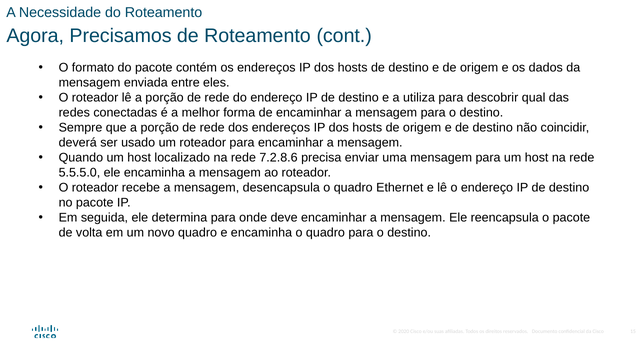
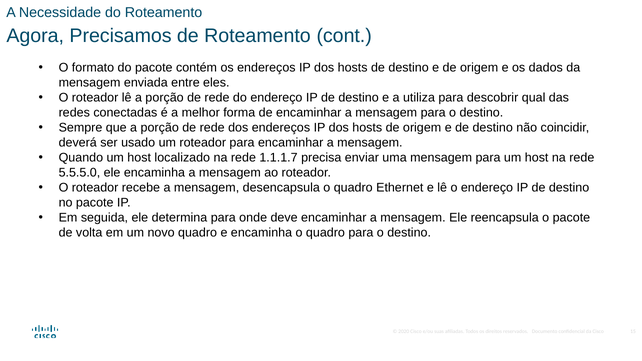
7.2.8.6: 7.2.8.6 -> 1.1.1.7 (279, 158)
